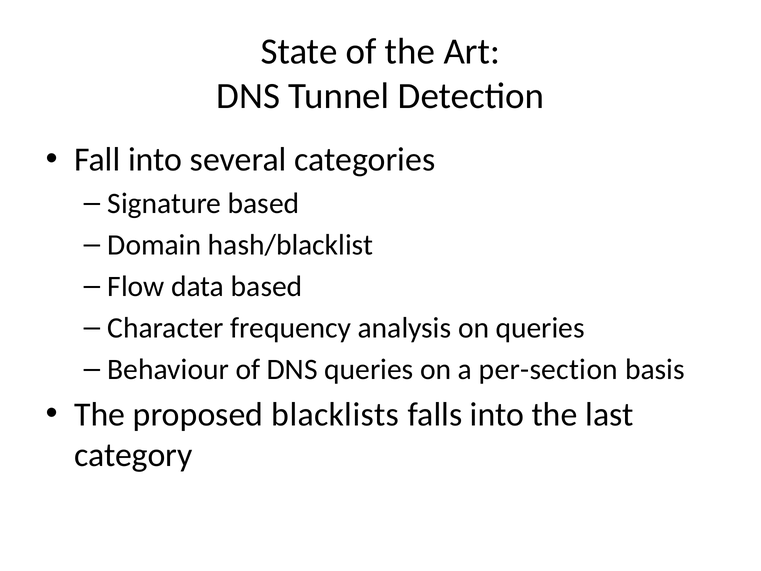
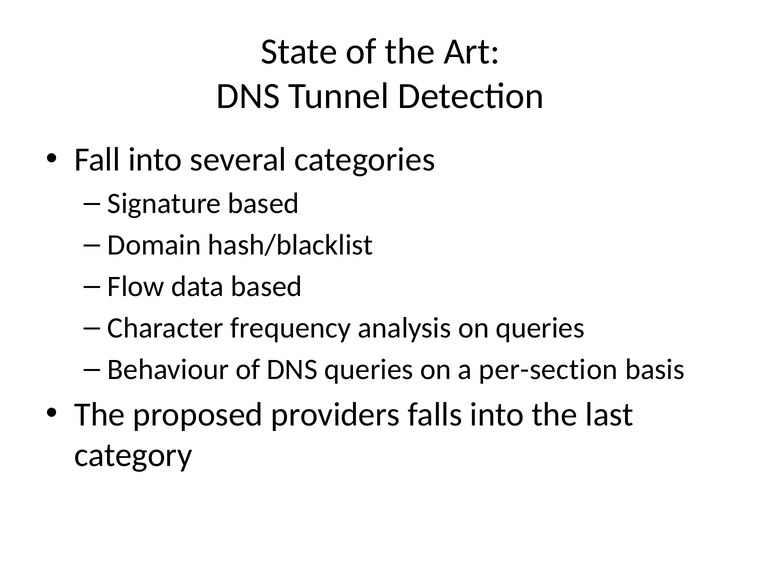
blacklists: blacklists -> providers (335, 414)
